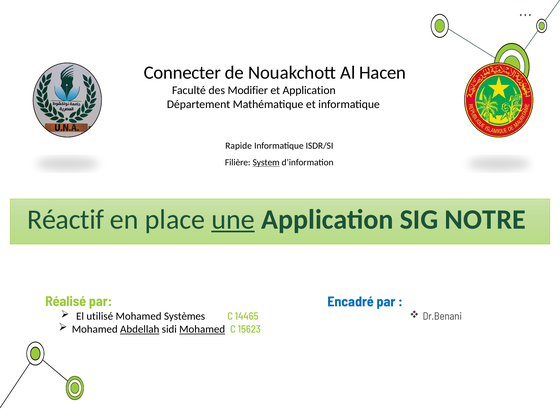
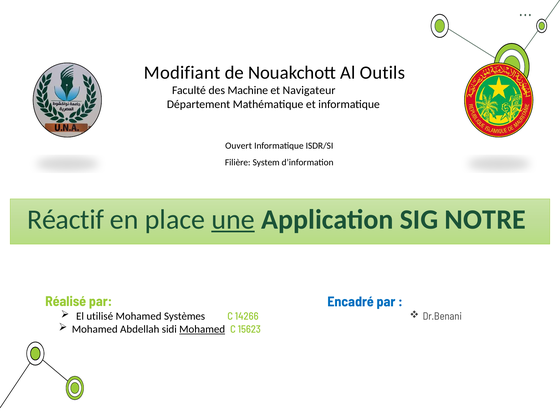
Connecter: Connecter -> Modifiant (182, 73)
Hacen: Hacen -> Outils (382, 73)
Modifier: Modifier -> Machine (248, 90)
et Application: Application -> Navigateur (309, 90)
Rapide: Rapide -> Ouvert (239, 146)
System underline: present -> none (266, 163)
14465: 14465 -> 14266 (247, 316)
Abdellah underline: present -> none (140, 329)
